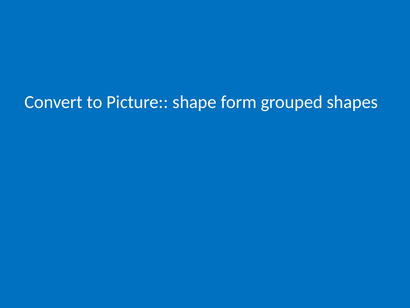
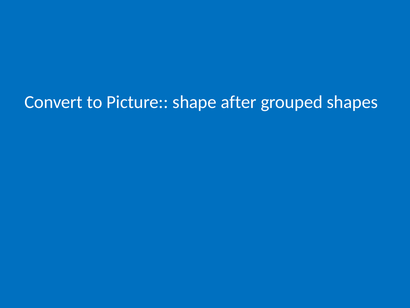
form: form -> after (239, 102)
